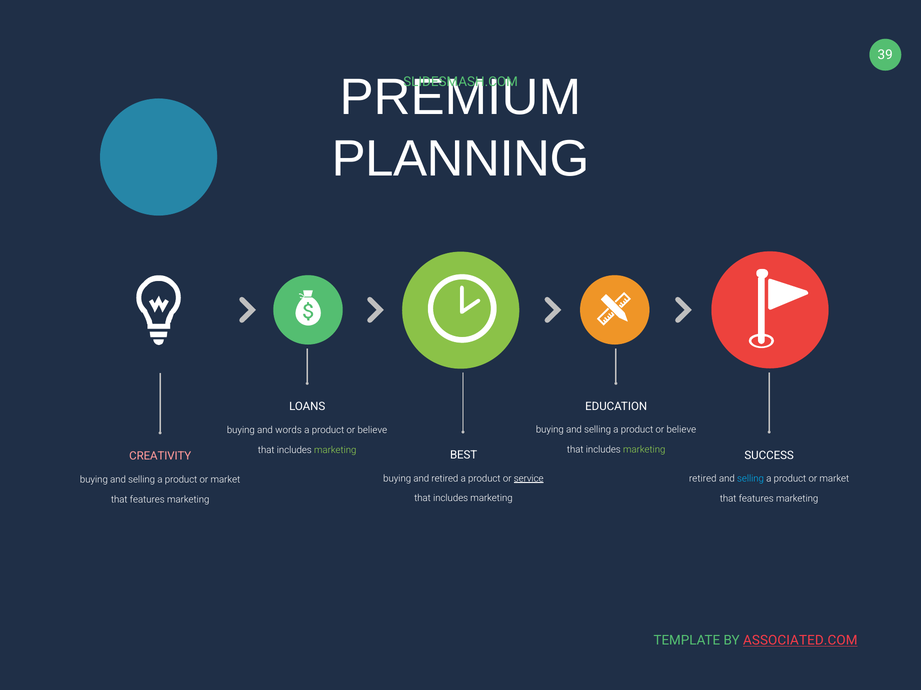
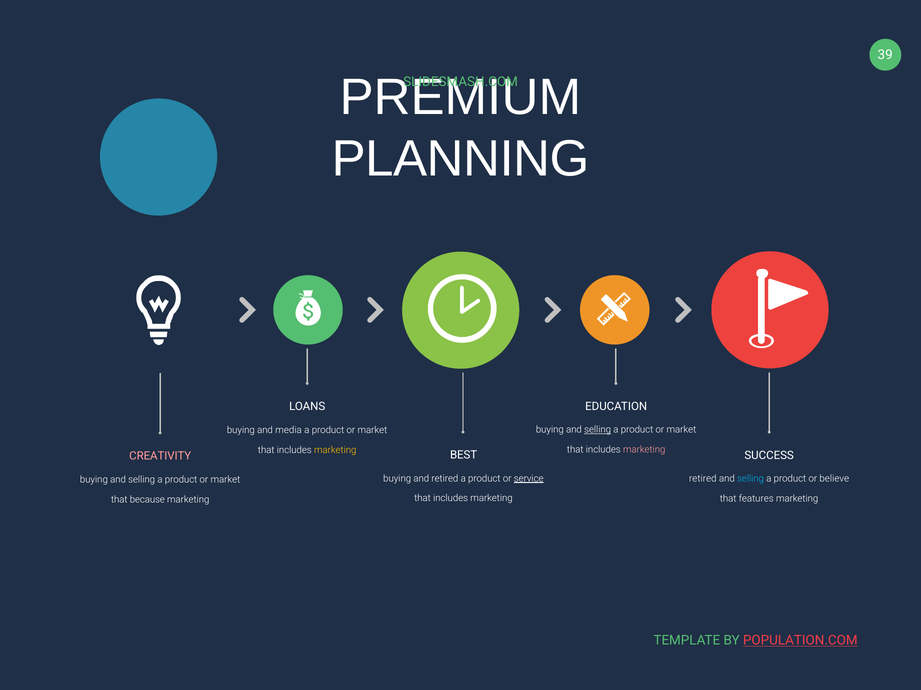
selling underline: none -> present (598, 430)
believe: believe -> market (681, 430)
words: words -> media (289, 431)
believe: believe -> market (372, 431)
marketing colour: light green -> pink (644, 450)
marketing colour: light green -> yellow (335, 450)
market: market -> believe (834, 479)
features: features -> because (147, 500)
ASSOCIATED.COM: ASSOCIATED.COM -> POPULATION.COM (800, 641)
